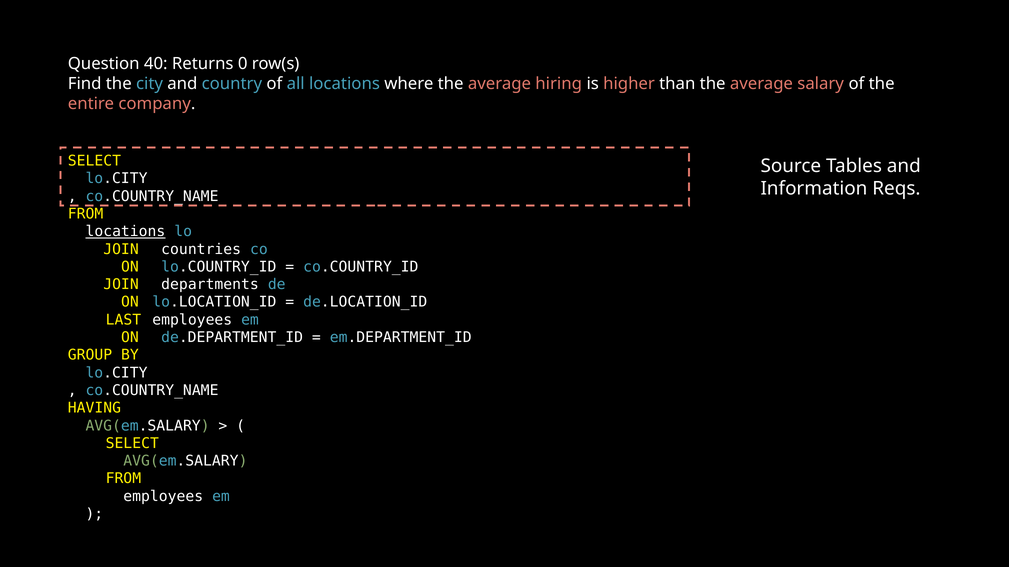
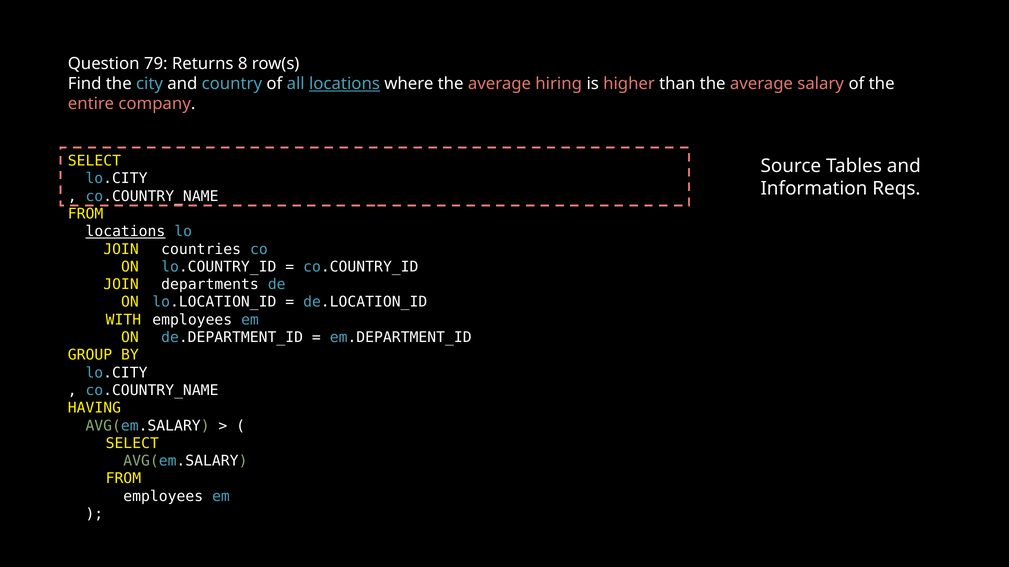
40: 40 -> 79 (156, 64)
0: 0 -> 8 (243, 64)
locations underline: none -> present (344, 84)
LAST: LAST -> WITH (123, 320)
